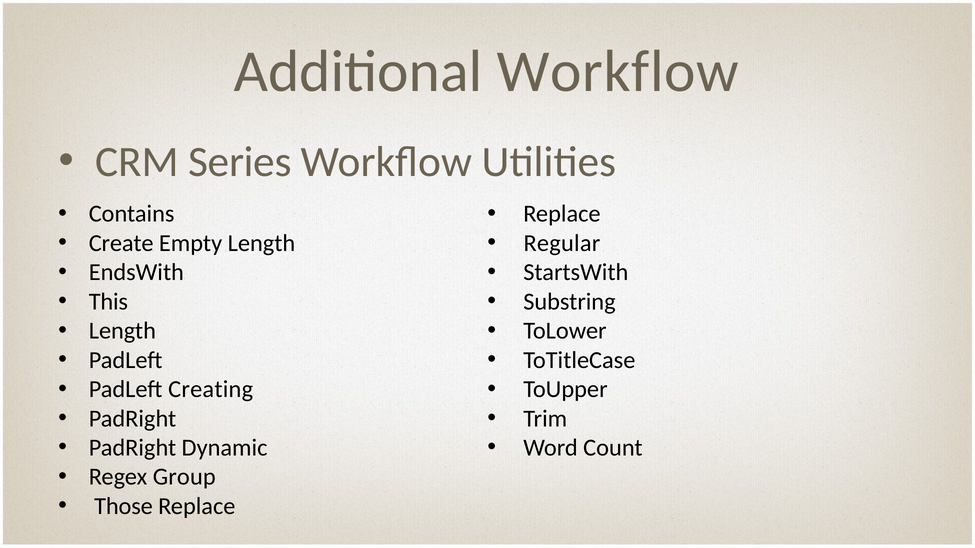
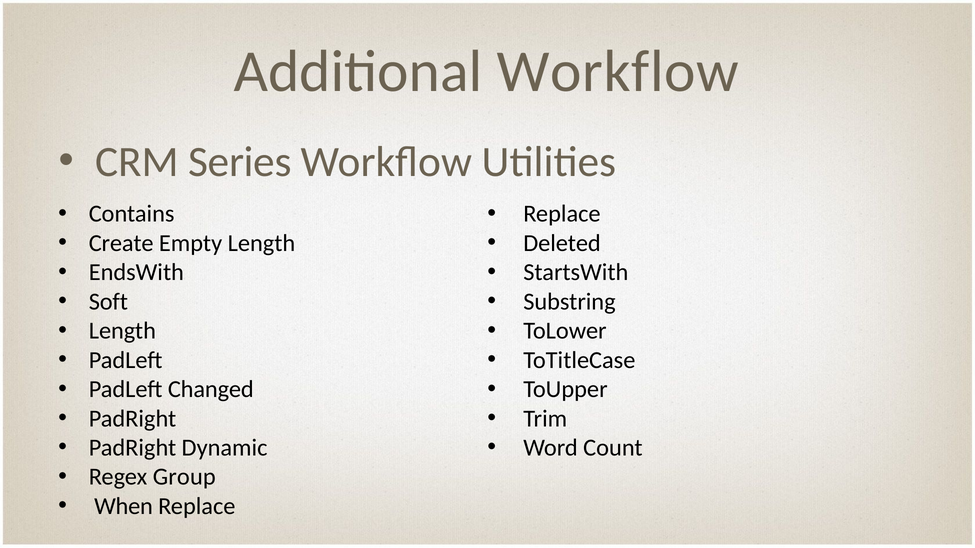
Regular: Regular -> Deleted (562, 243)
This: This -> Soft (108, 302)
Creating: Creating -> Changed (211, 390)
Those: Those -> When (124, 507)
